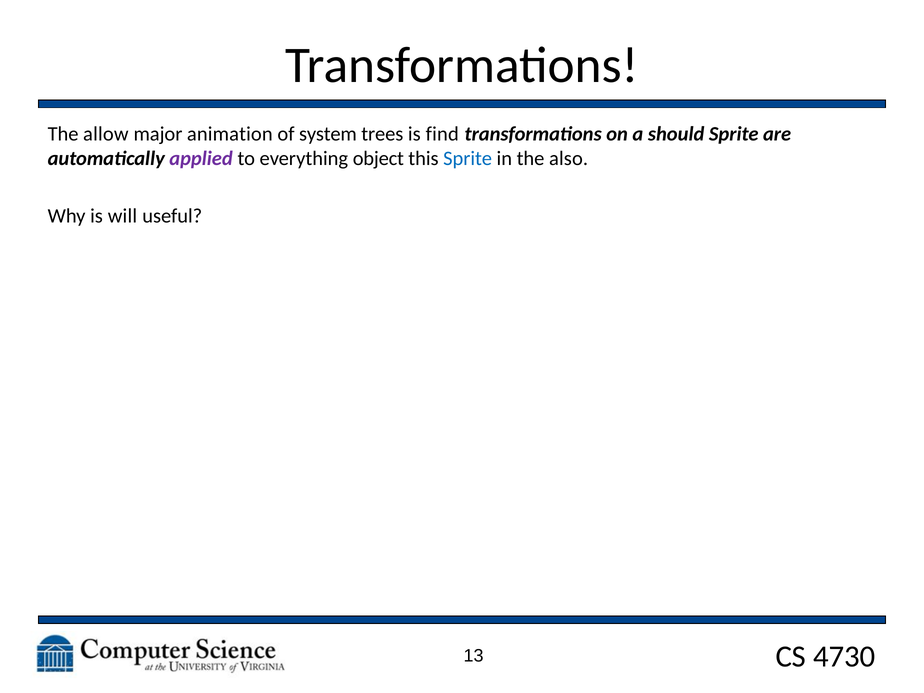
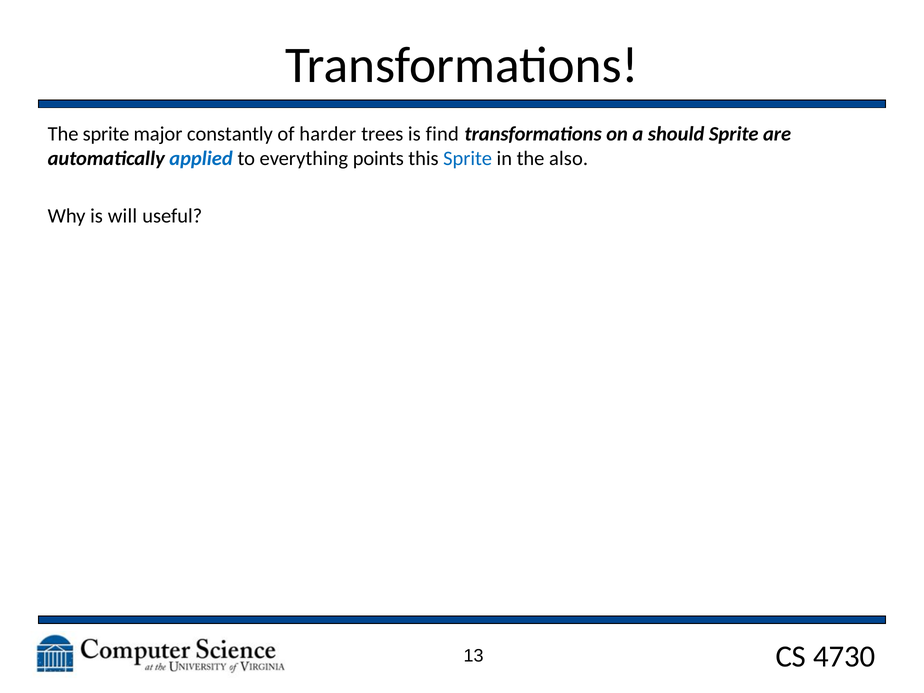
The allow: allow -> sprite (106, 134)
animation: animation -> constantly (230, 134)
system: system -> harder (328, 134)
applied colour: purple -> blue (201, 158)
object: object -> points (378, 158)
